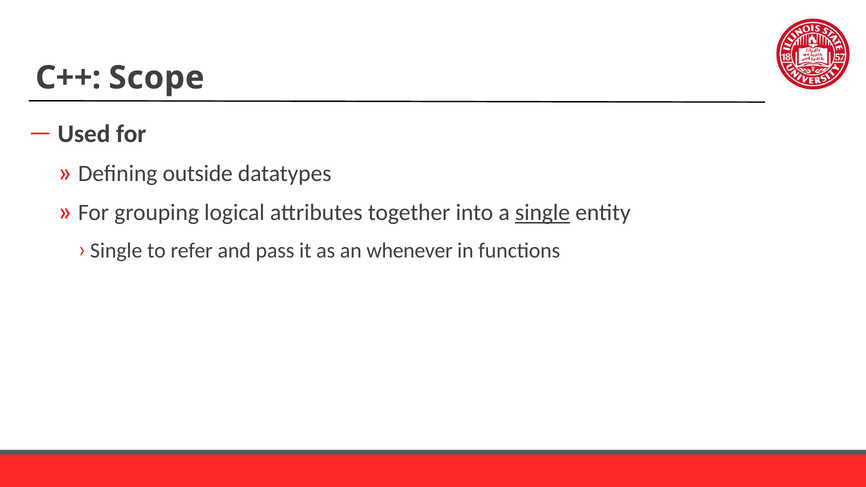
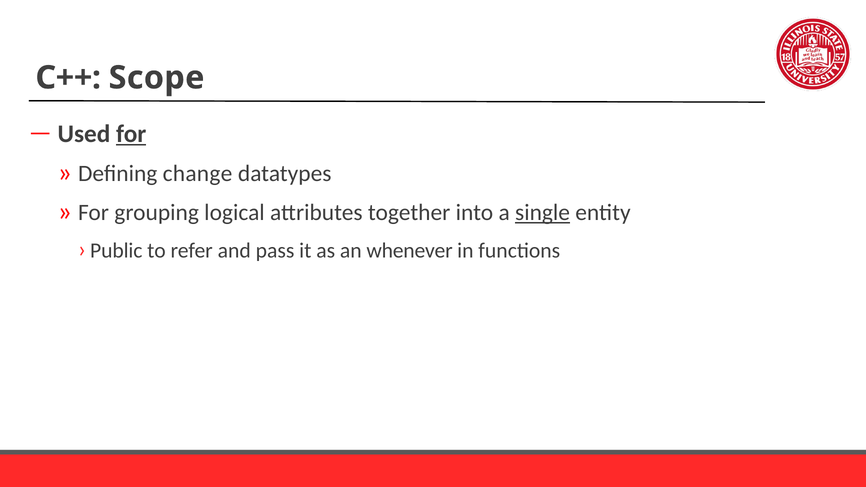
for underline: none -> present (131, 134)
outside: outside -> change (197, 174)
Single: Single -> Public (116, 251)
